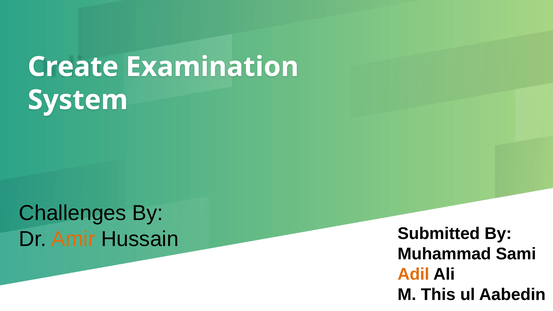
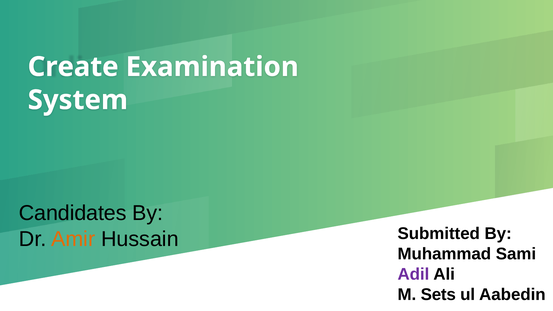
Challenges: Challenges -> Candidates (73, 213)
Adil colour: orange -> purple (413, 274)
This: This -> Sets (438, 295)
